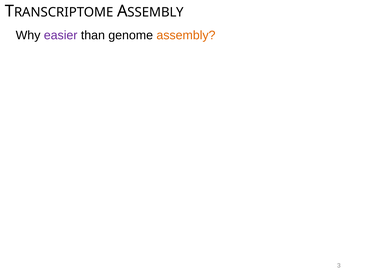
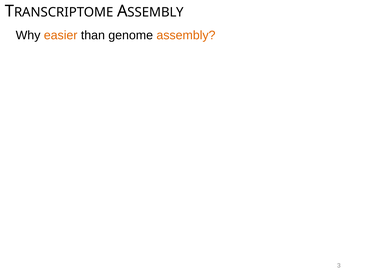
easier colour: purple -> orange (61, 35)
